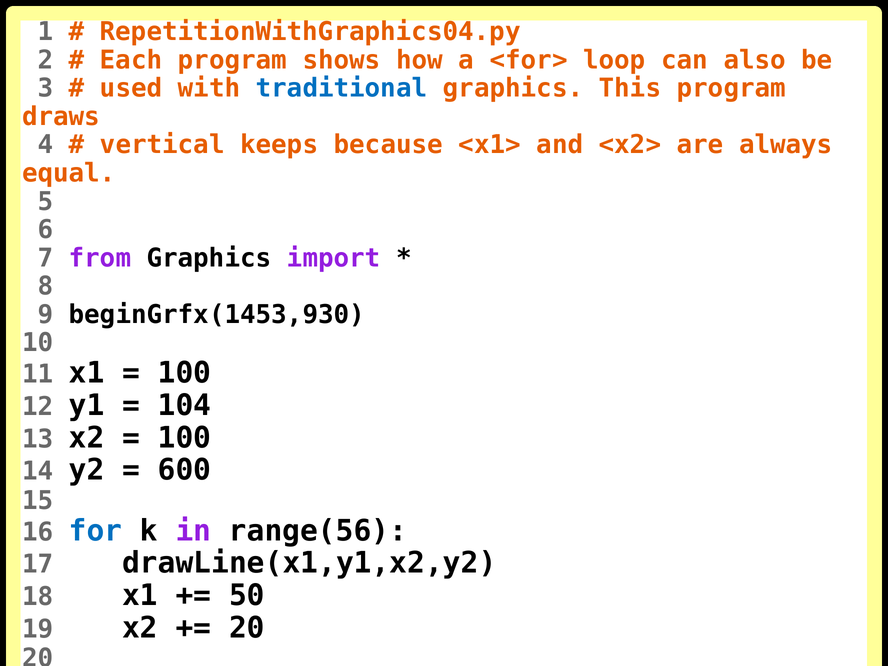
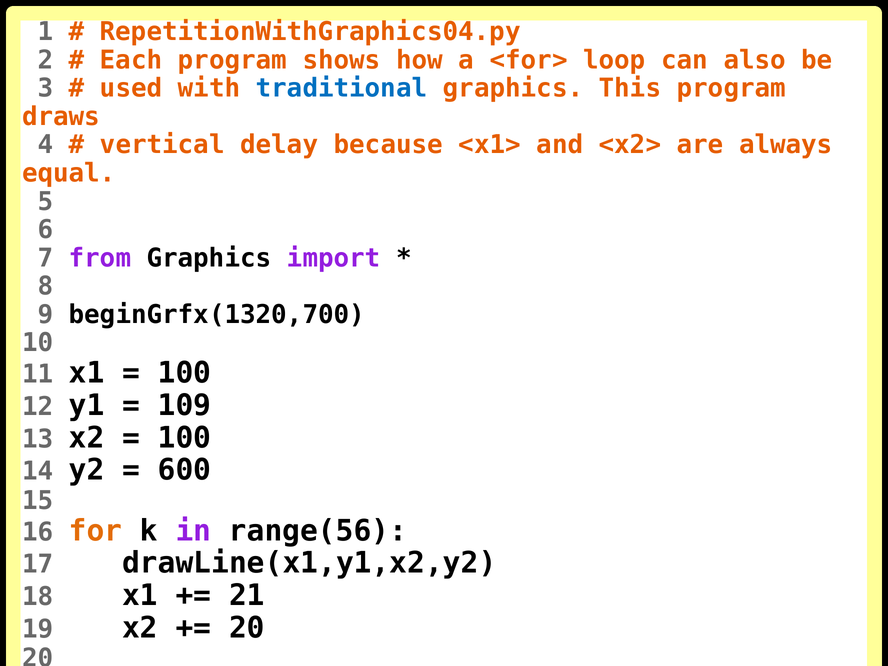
keeps: keeps -> delay (279, 145)
beginGrfx(1453,930: beginGrfx(1453,930 -> beginGrfx(1320,700 (217, 315)
104: 104 -> 109 (185, 406)
for colour: blue -> orange (96, 531)
50: 50 -> 21 (247, 596)
